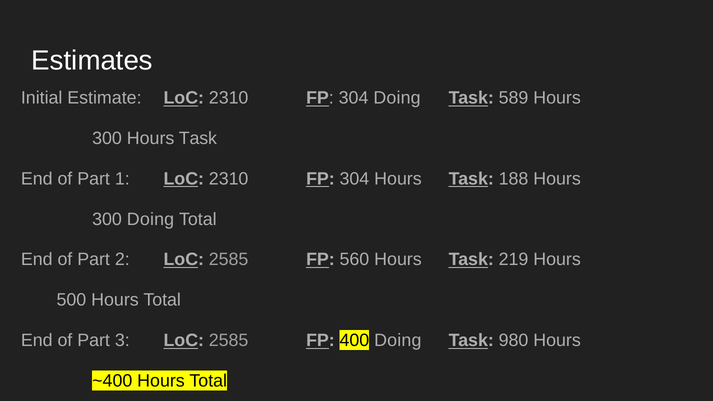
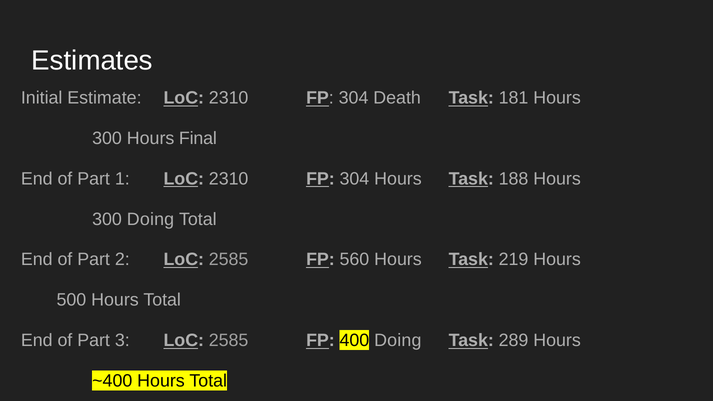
304 Doing: Doing -> Death (397, 98)
589: 589 -> 181 (514, 98)
300 Hours Task: Task -> Final (198, 138)
980: 980 -> 289 (514, 341)
